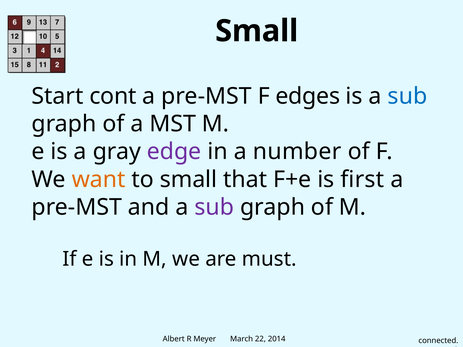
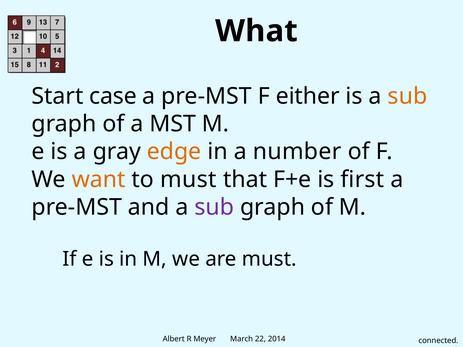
Small: Small -> What (256, 31)
cont: cont -> case (113, 96)
edges: edges -> either (308, 96)
sub colour: blue -> orange (407, 96)
edge colour: purple -> orange (174, 152)
to small: small -> must (188, 180)
